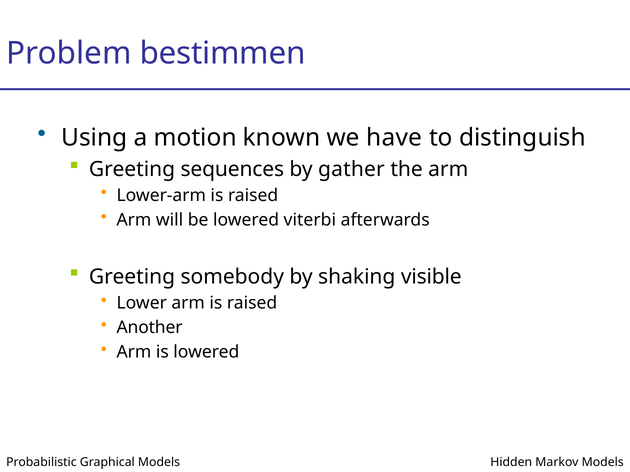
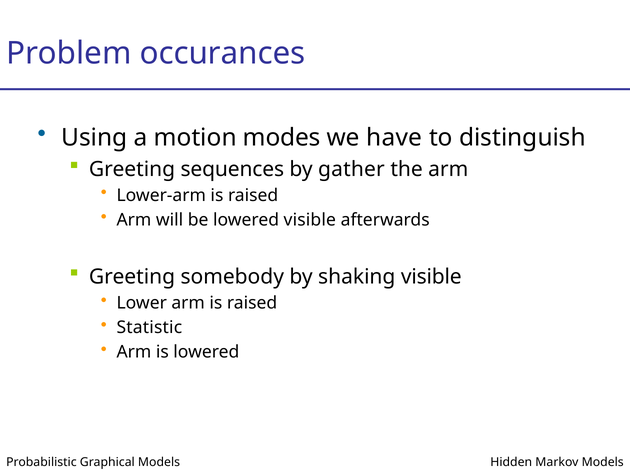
bestimmen: bestimmen -> occurances (223, 54)
known: known -> modes (282, 138)
lowered viterbi: viterbi -> visible (310, 220)
Another: Another -> Statistic (149, 328)
